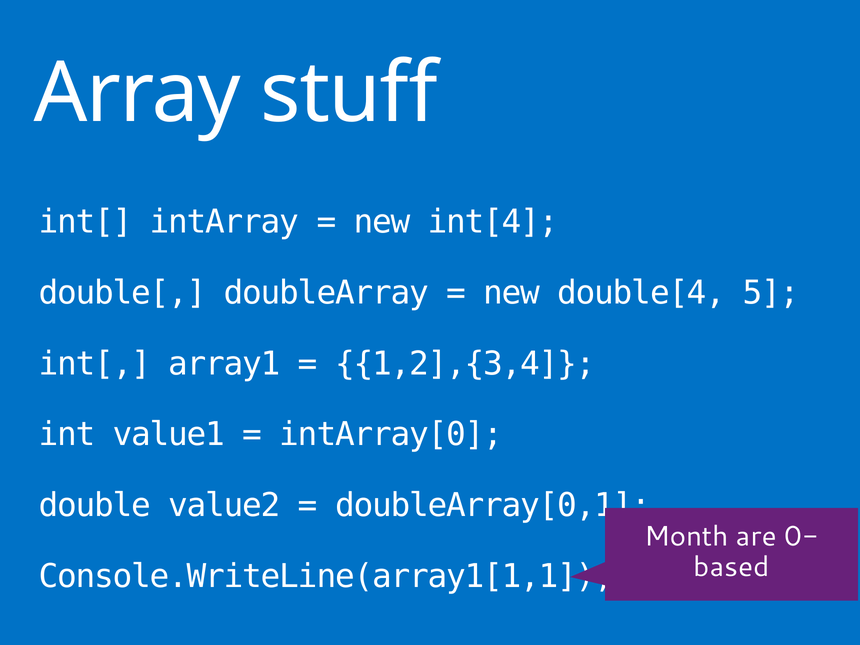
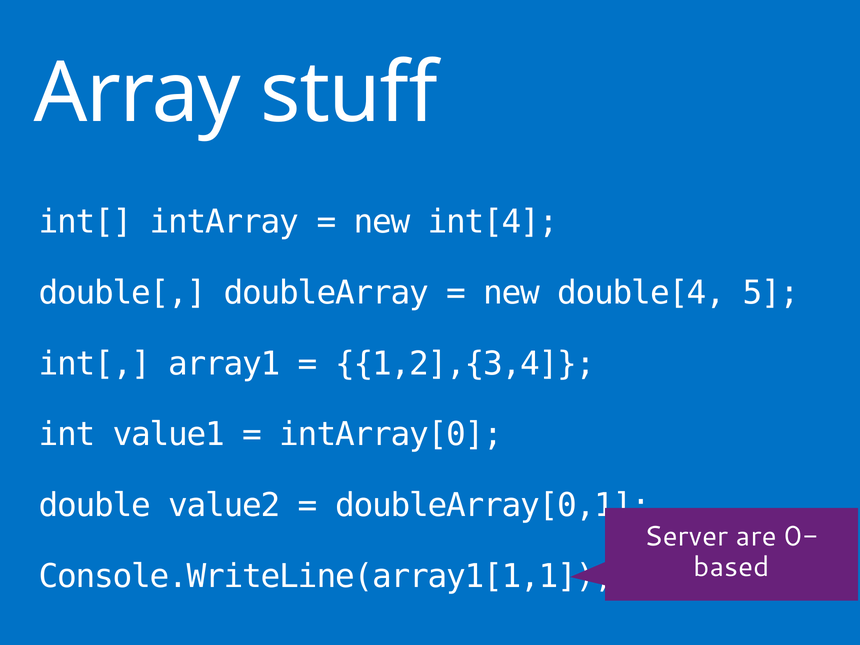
Month: Month -> Server (686, 536)
